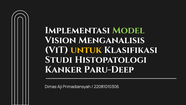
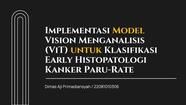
Model colour: light green -> yellow (128, 30)
Studi: Studi -> Early (59, 60)
Paru-Deep: Paru-Deep -> Paru-Rate (109, 69)
